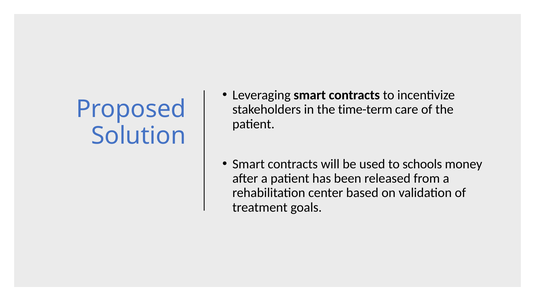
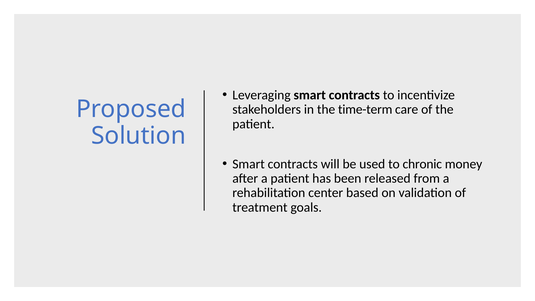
schools: schools -> chronic (422, 164)
